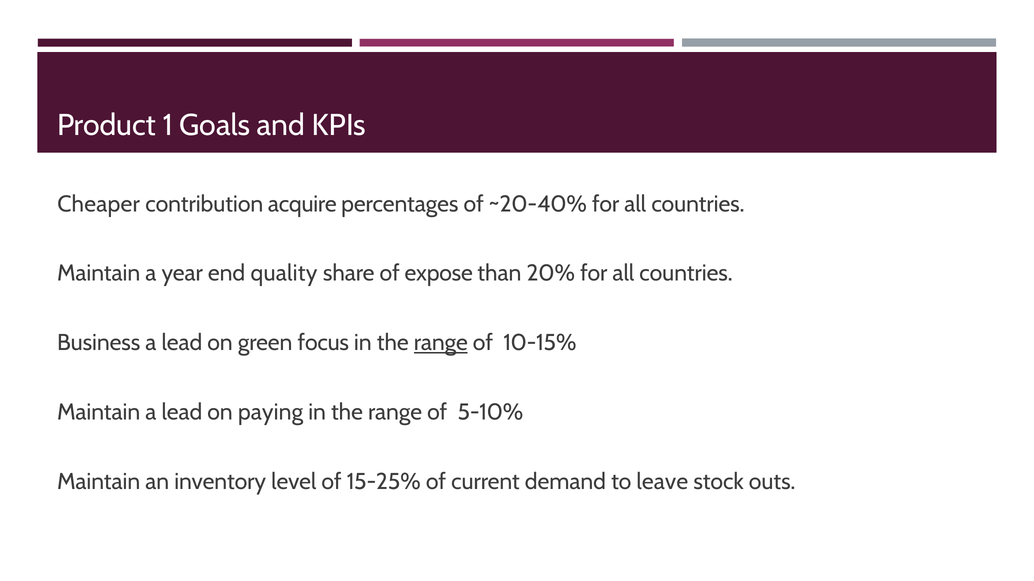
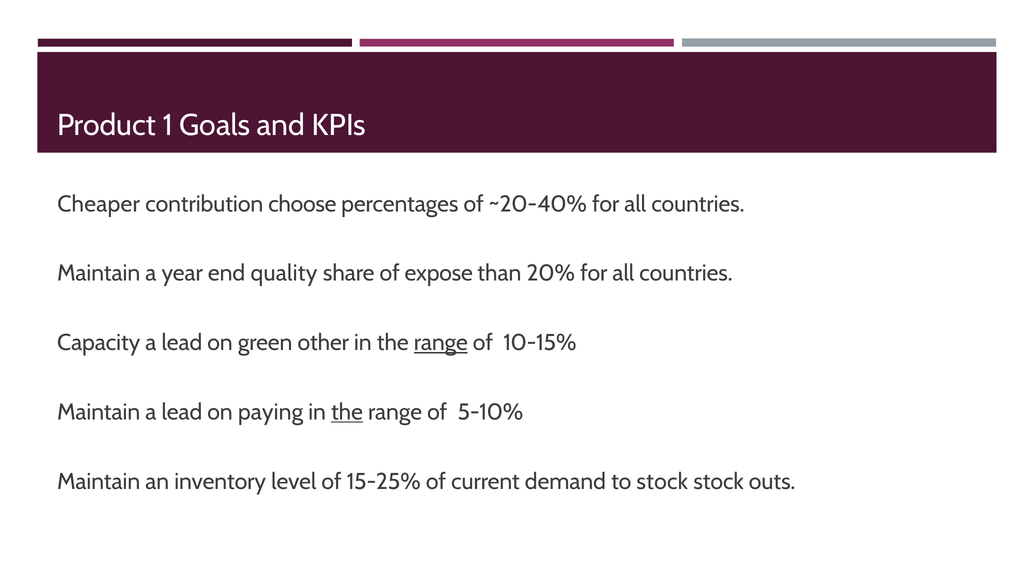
acquire: acquire -> choose (302, 204)
Business: Business -> Capacity (99, 343)
focus: focus -> other (323, 343)
the underline: none -> present (347, 413)
to leave: leave -> stock (662, 482)
